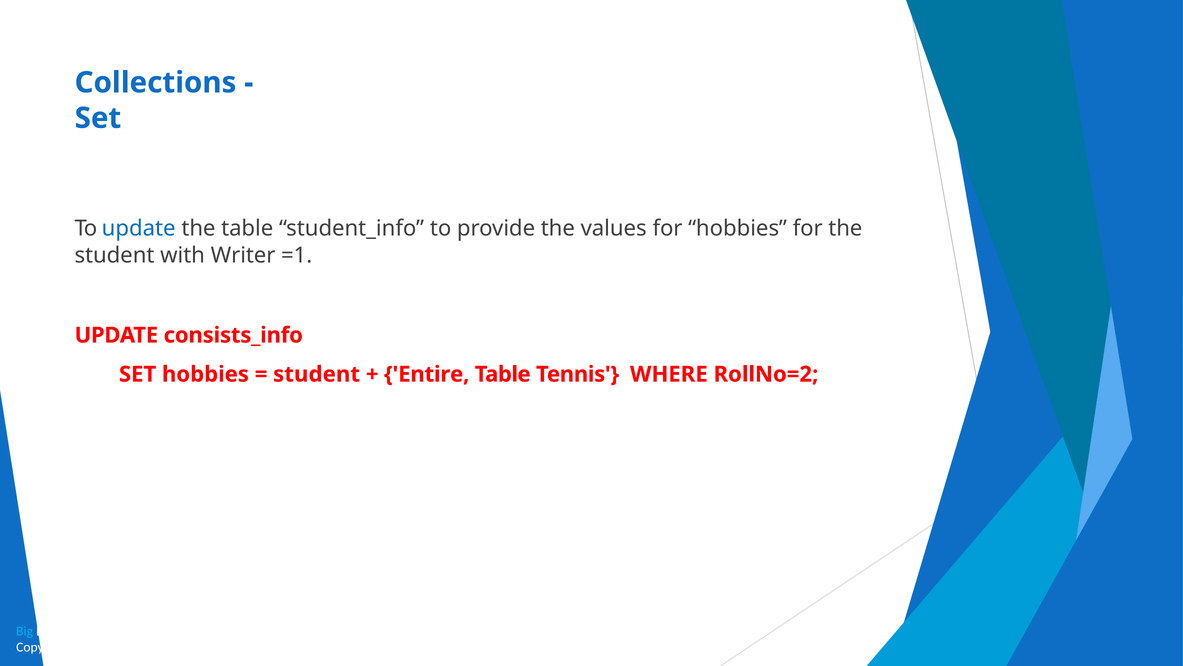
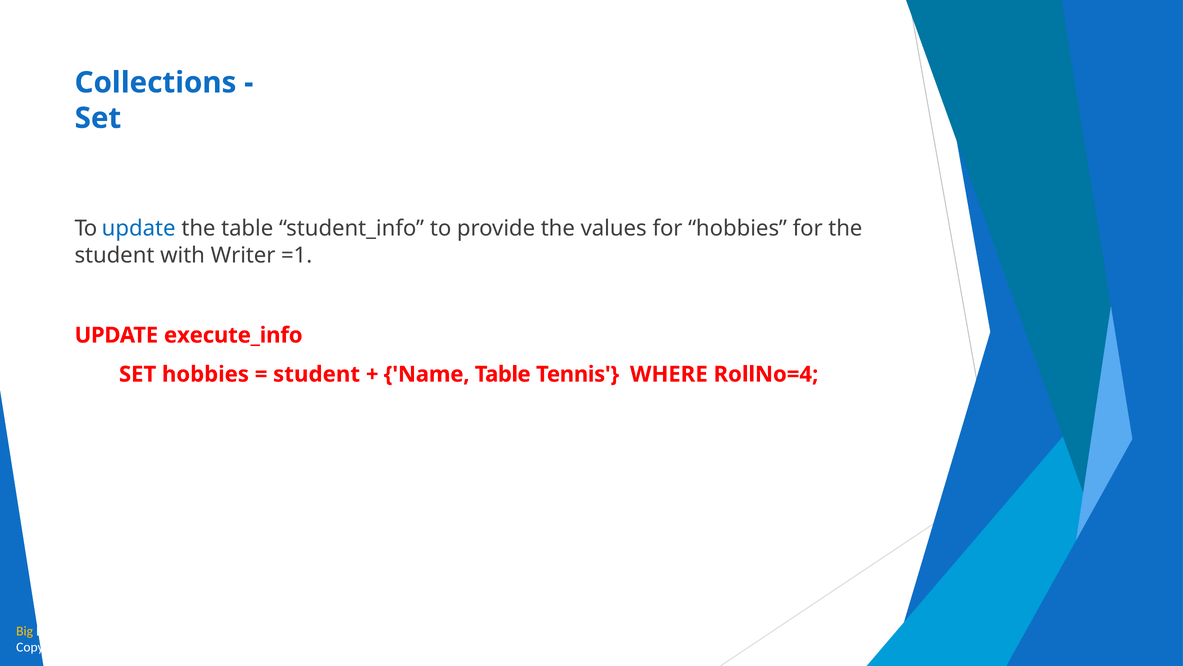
consists_info: consists_info -> execute_info (233, 335)
Entire: Entire -> Name (427, 374)
RollNo=2: RollNo=2 -> RollNo=4 (766, 374)
Big colour: light blue -> yellow (25, 631)
